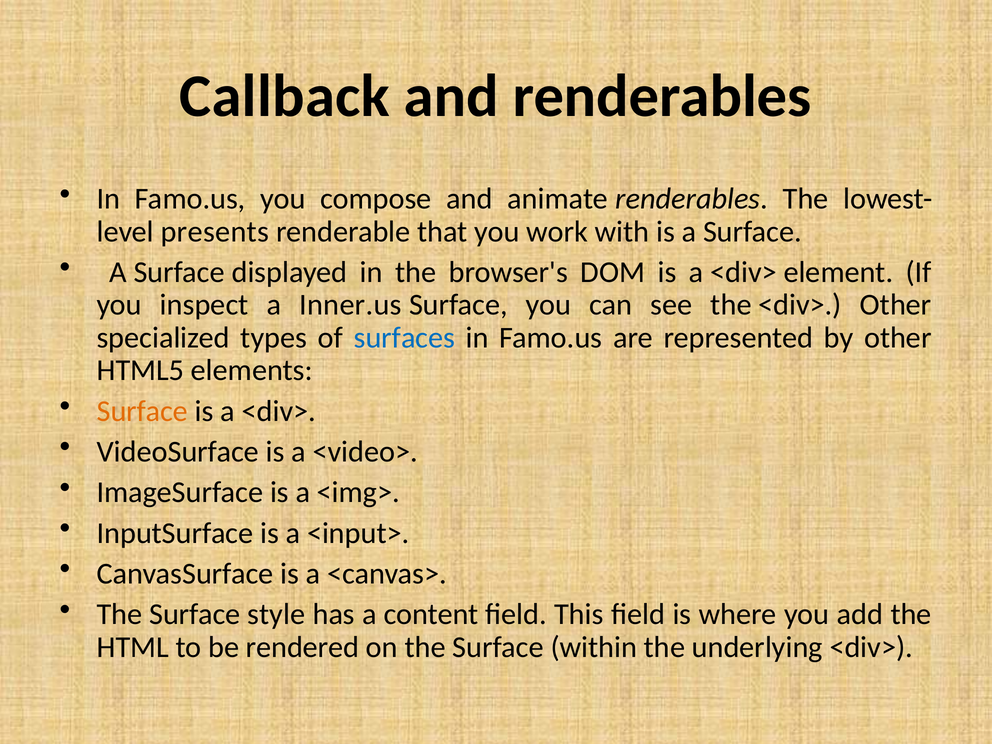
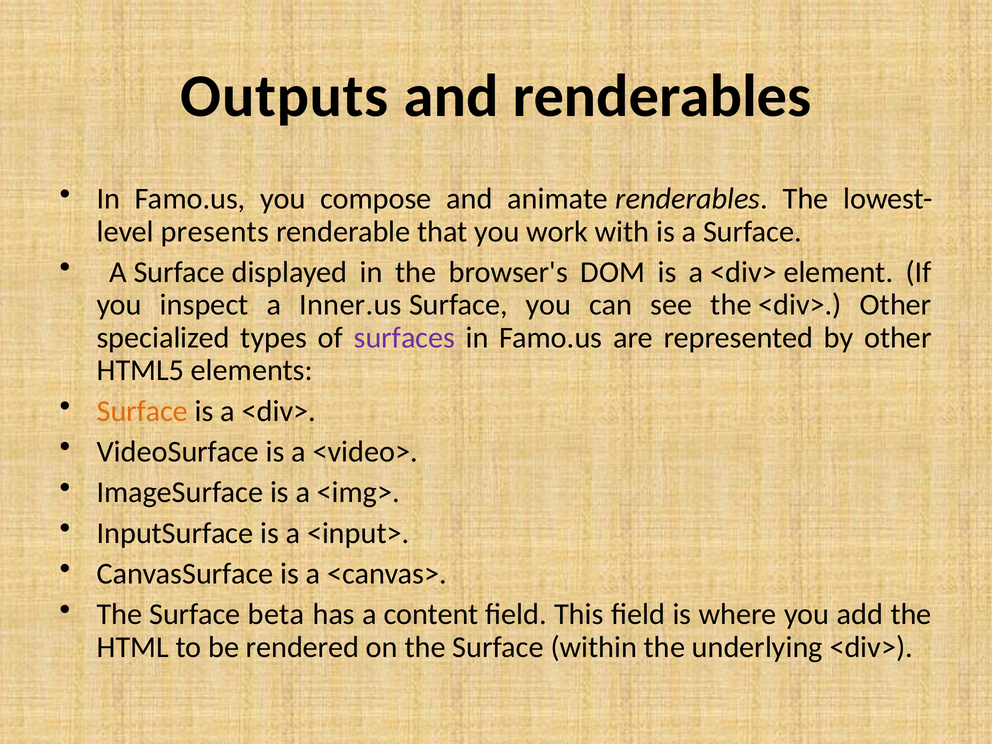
Callback: Callback -> Outputs (285, 96)
surfaces colour: blue -> purple (404, 338)
style: style -> beta (276, 614)
